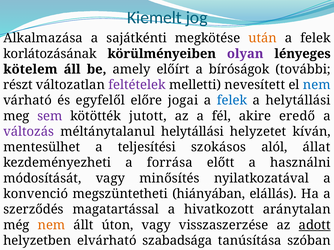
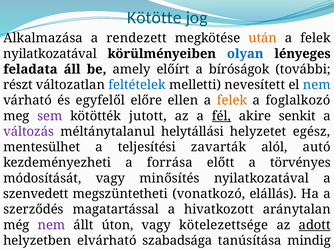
Kiemelt: Kiemelt -> Kötötte (154, 18)
sajátkénti: sajátkénti -> rendezett (137, 38)
korlátozásának: korlátozásának -> nyilatkozatával (50, 54)
olyan colour: purple -> blue (245, 54)
kötelem: kötelem -> feladata (30, 69)
feltételek colour: purple -> blue (137, 85)
jogai: jogai -> ellen (183, 101)
felek colour: blue -> orange (232, 101)
a helytállási: helytállási -> foglalkozó (298, 101)
fél underline: none -> present (221, 116)
eredő: eredő -> senkit (297, 116)
kíván: kíván -> egész (312, 132)
szokásos: szokásos -> zavarták (219, 147)
állat: állat -> autó (317, 147)
használni: használni -> törvényes (300, 163)
konvenció: konvenció -> szenvedett (36, 194)
hiányában: hiányában -> vonatkozó (209, 194)
nem colour: orange -> purple (51, 225)
visszaszerzése: visszaszerzése -> kötelezettsége (224, 225)
szóban: szóban -> mindig (309, 241)
